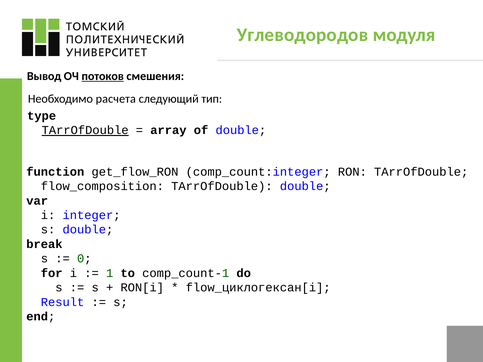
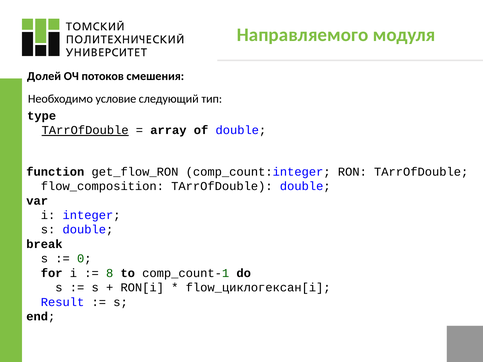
Углеводородов: Углеводородов -> Направляемого (303, 35)
Вывод: Вывод -> Долей (44, 76)
потоков underline: present -> none (103, 76)
расчета: расчета -> условие (116, 99)
1: 1 -> 8 (110, 273)
